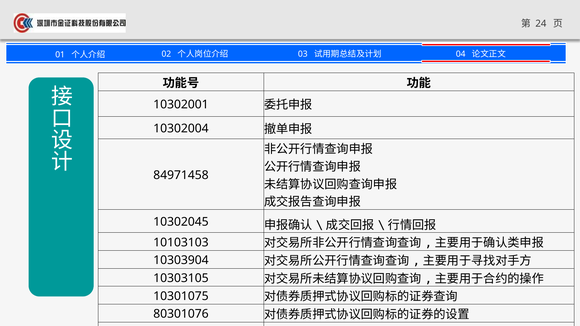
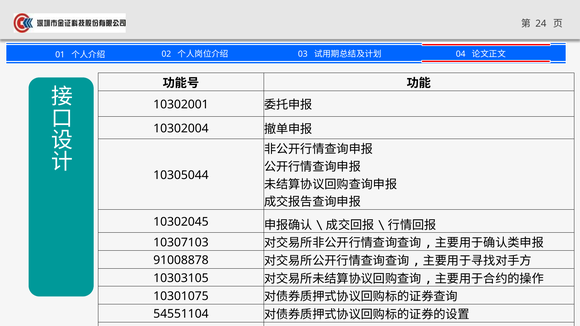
84971458: 84971458 -> 10305044 (181, 175)
10103103: 10103103 -> 10307103 (181, 242)
10303904: 10303904 -> 91008878 (181, 260)
80301076: 80301076 -> 54551104 (181, 314)
